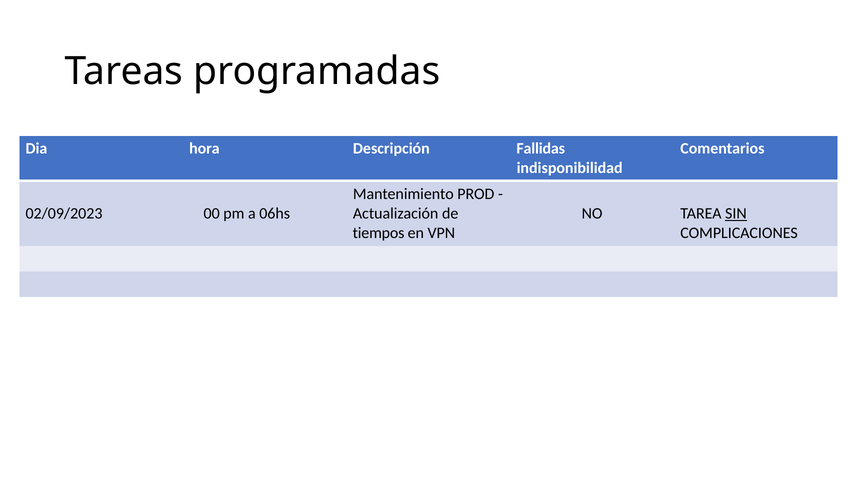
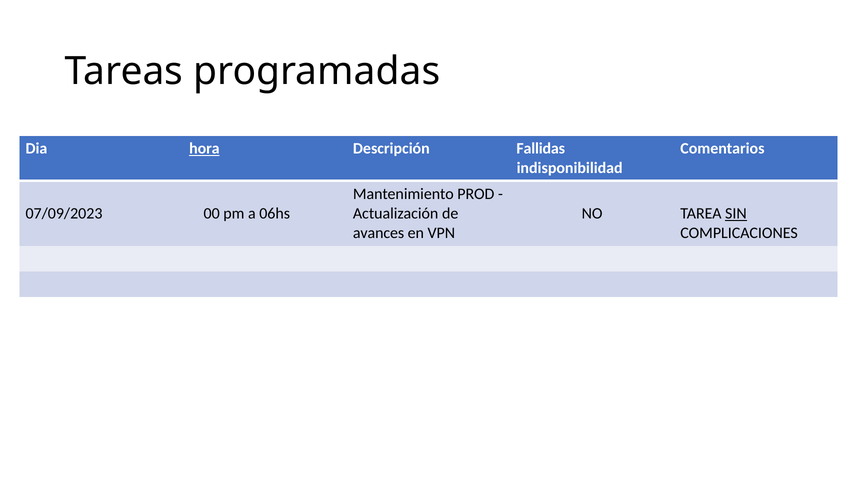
hora underline: none -> present (204, 149)
02/09/2023: 02/09/2023 -> 07/09/2023 (64, 213)
tiempos: tiempos -> avances (379, 233)
